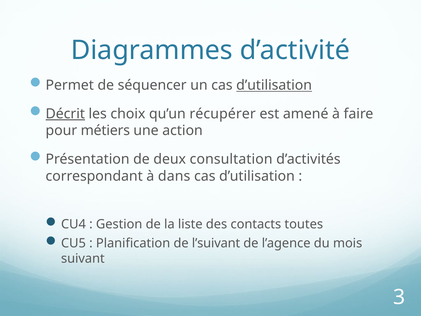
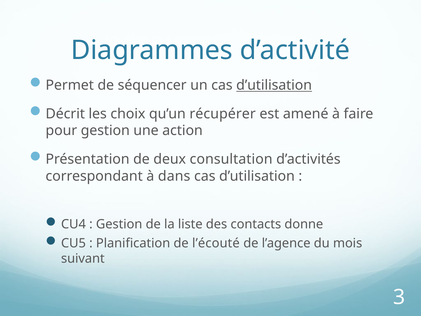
Décrit underline: present -> none (65, 114)
pour métiers: métiers -> gestion (105, 131)
toutes: toutes -> donne (304, 224)
l’suivant: l’suivant -> l’écouté (216, 243)
